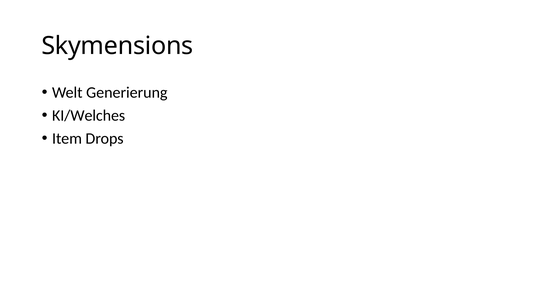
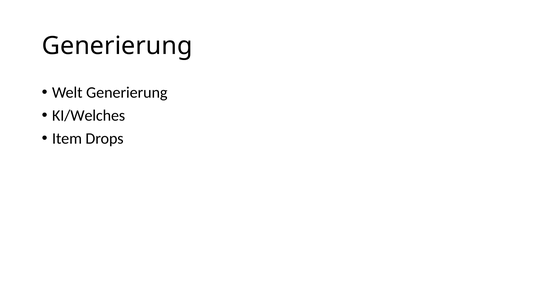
Skymensions: Skymensions -> Generierung (117, 46)
